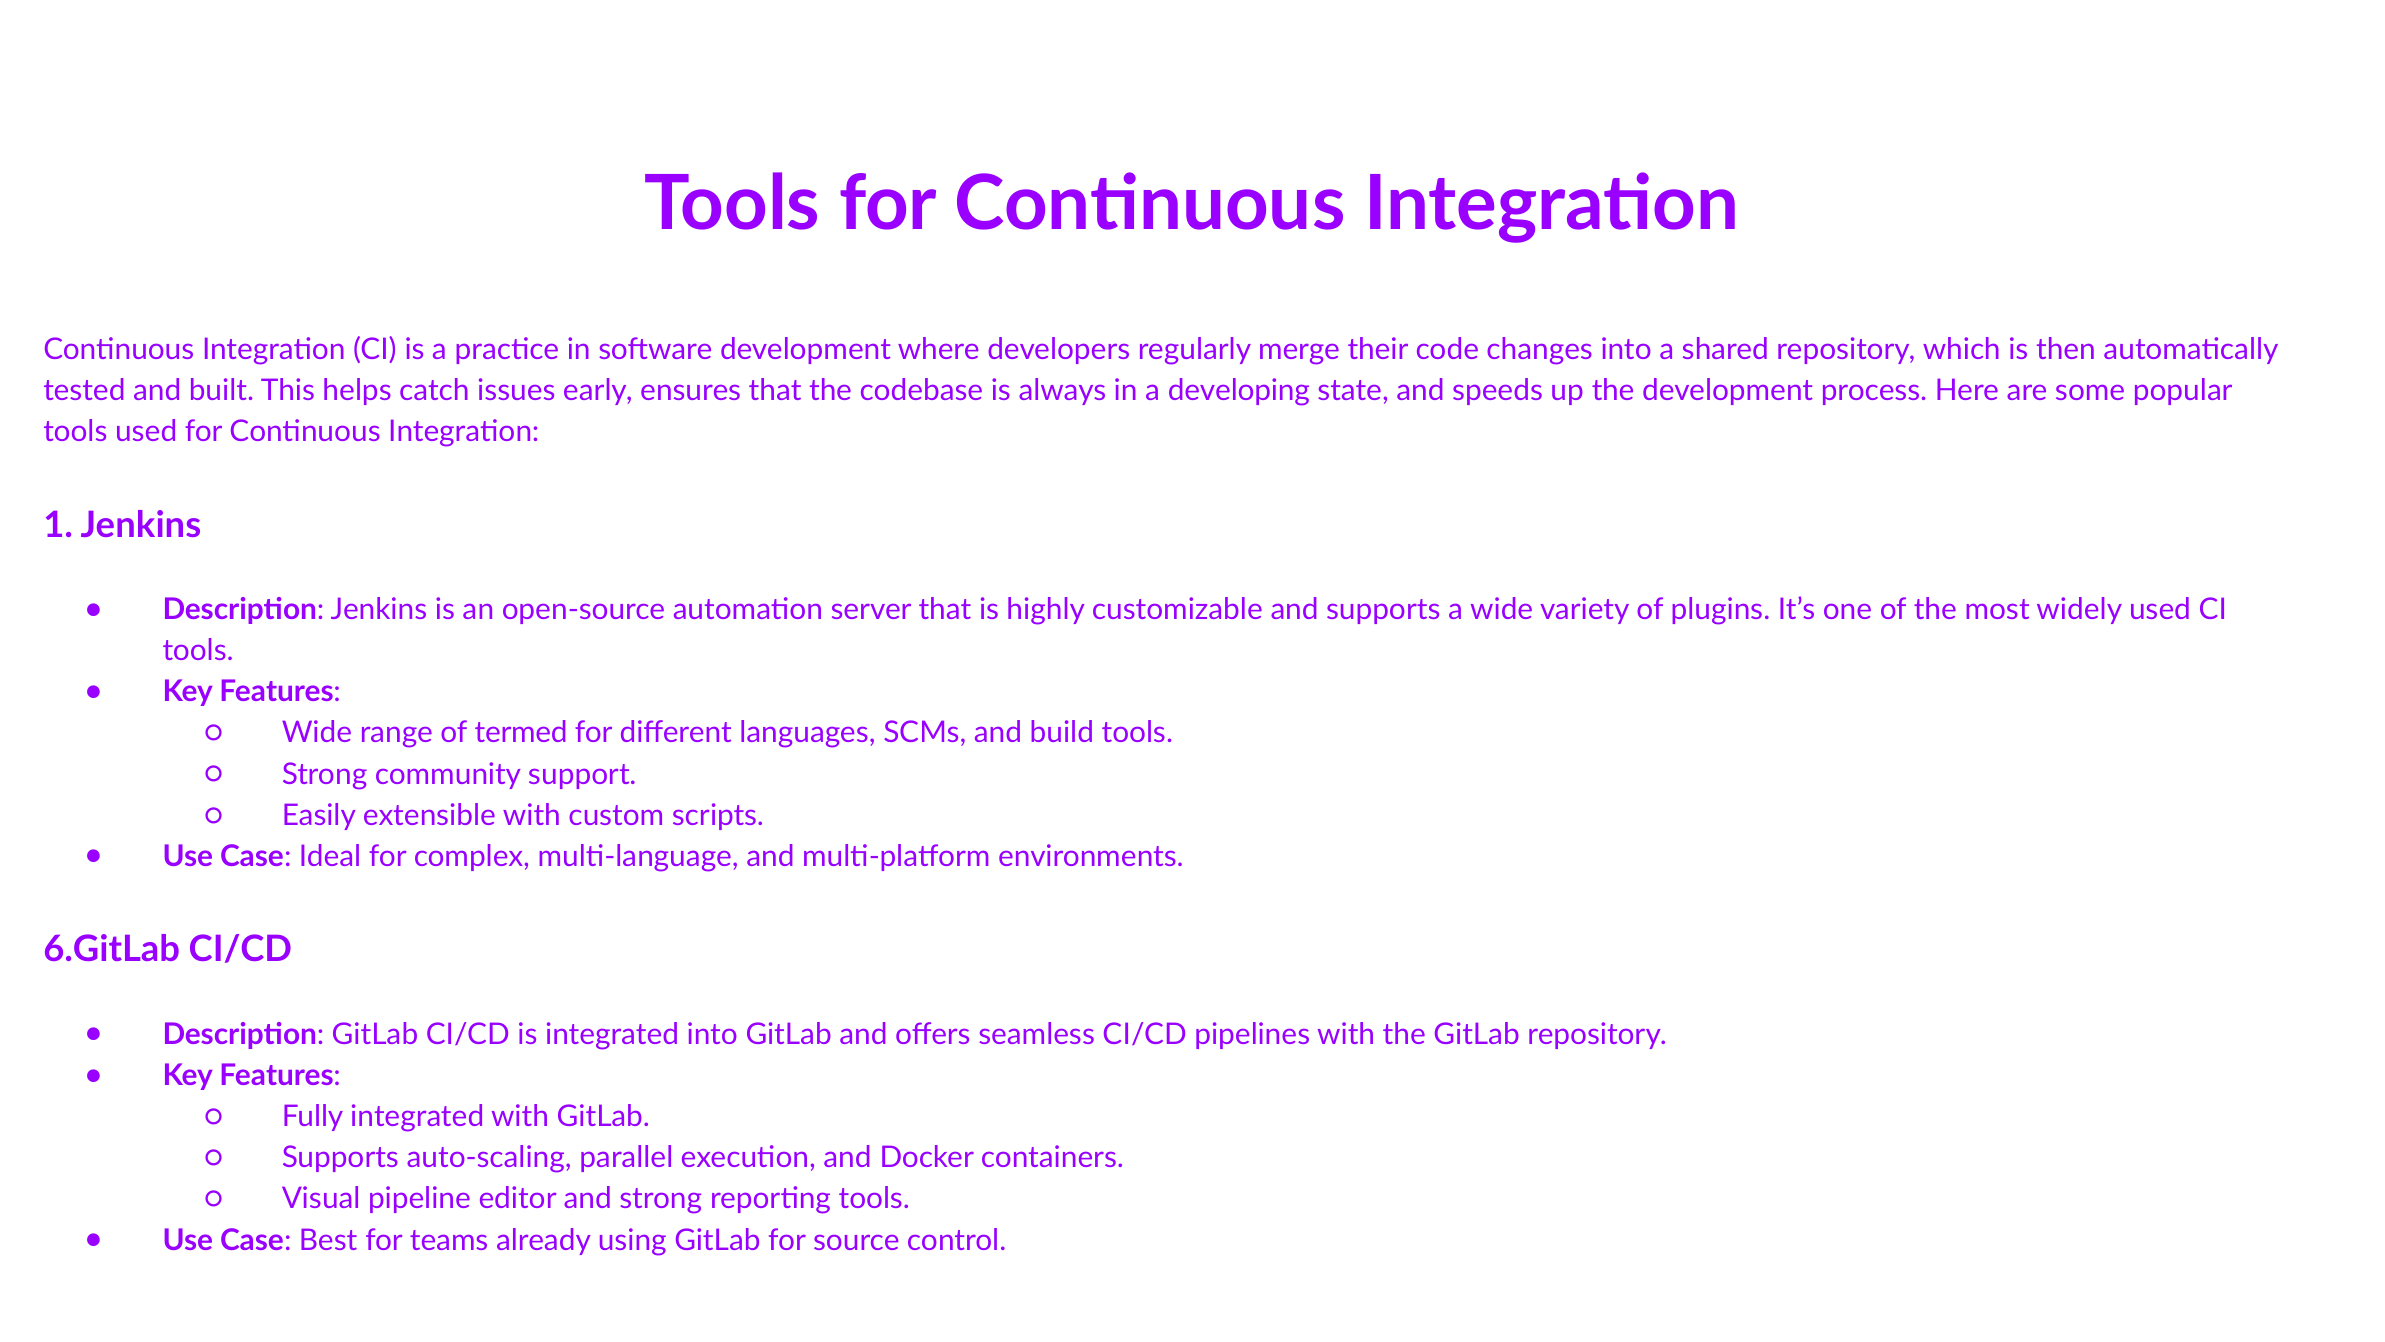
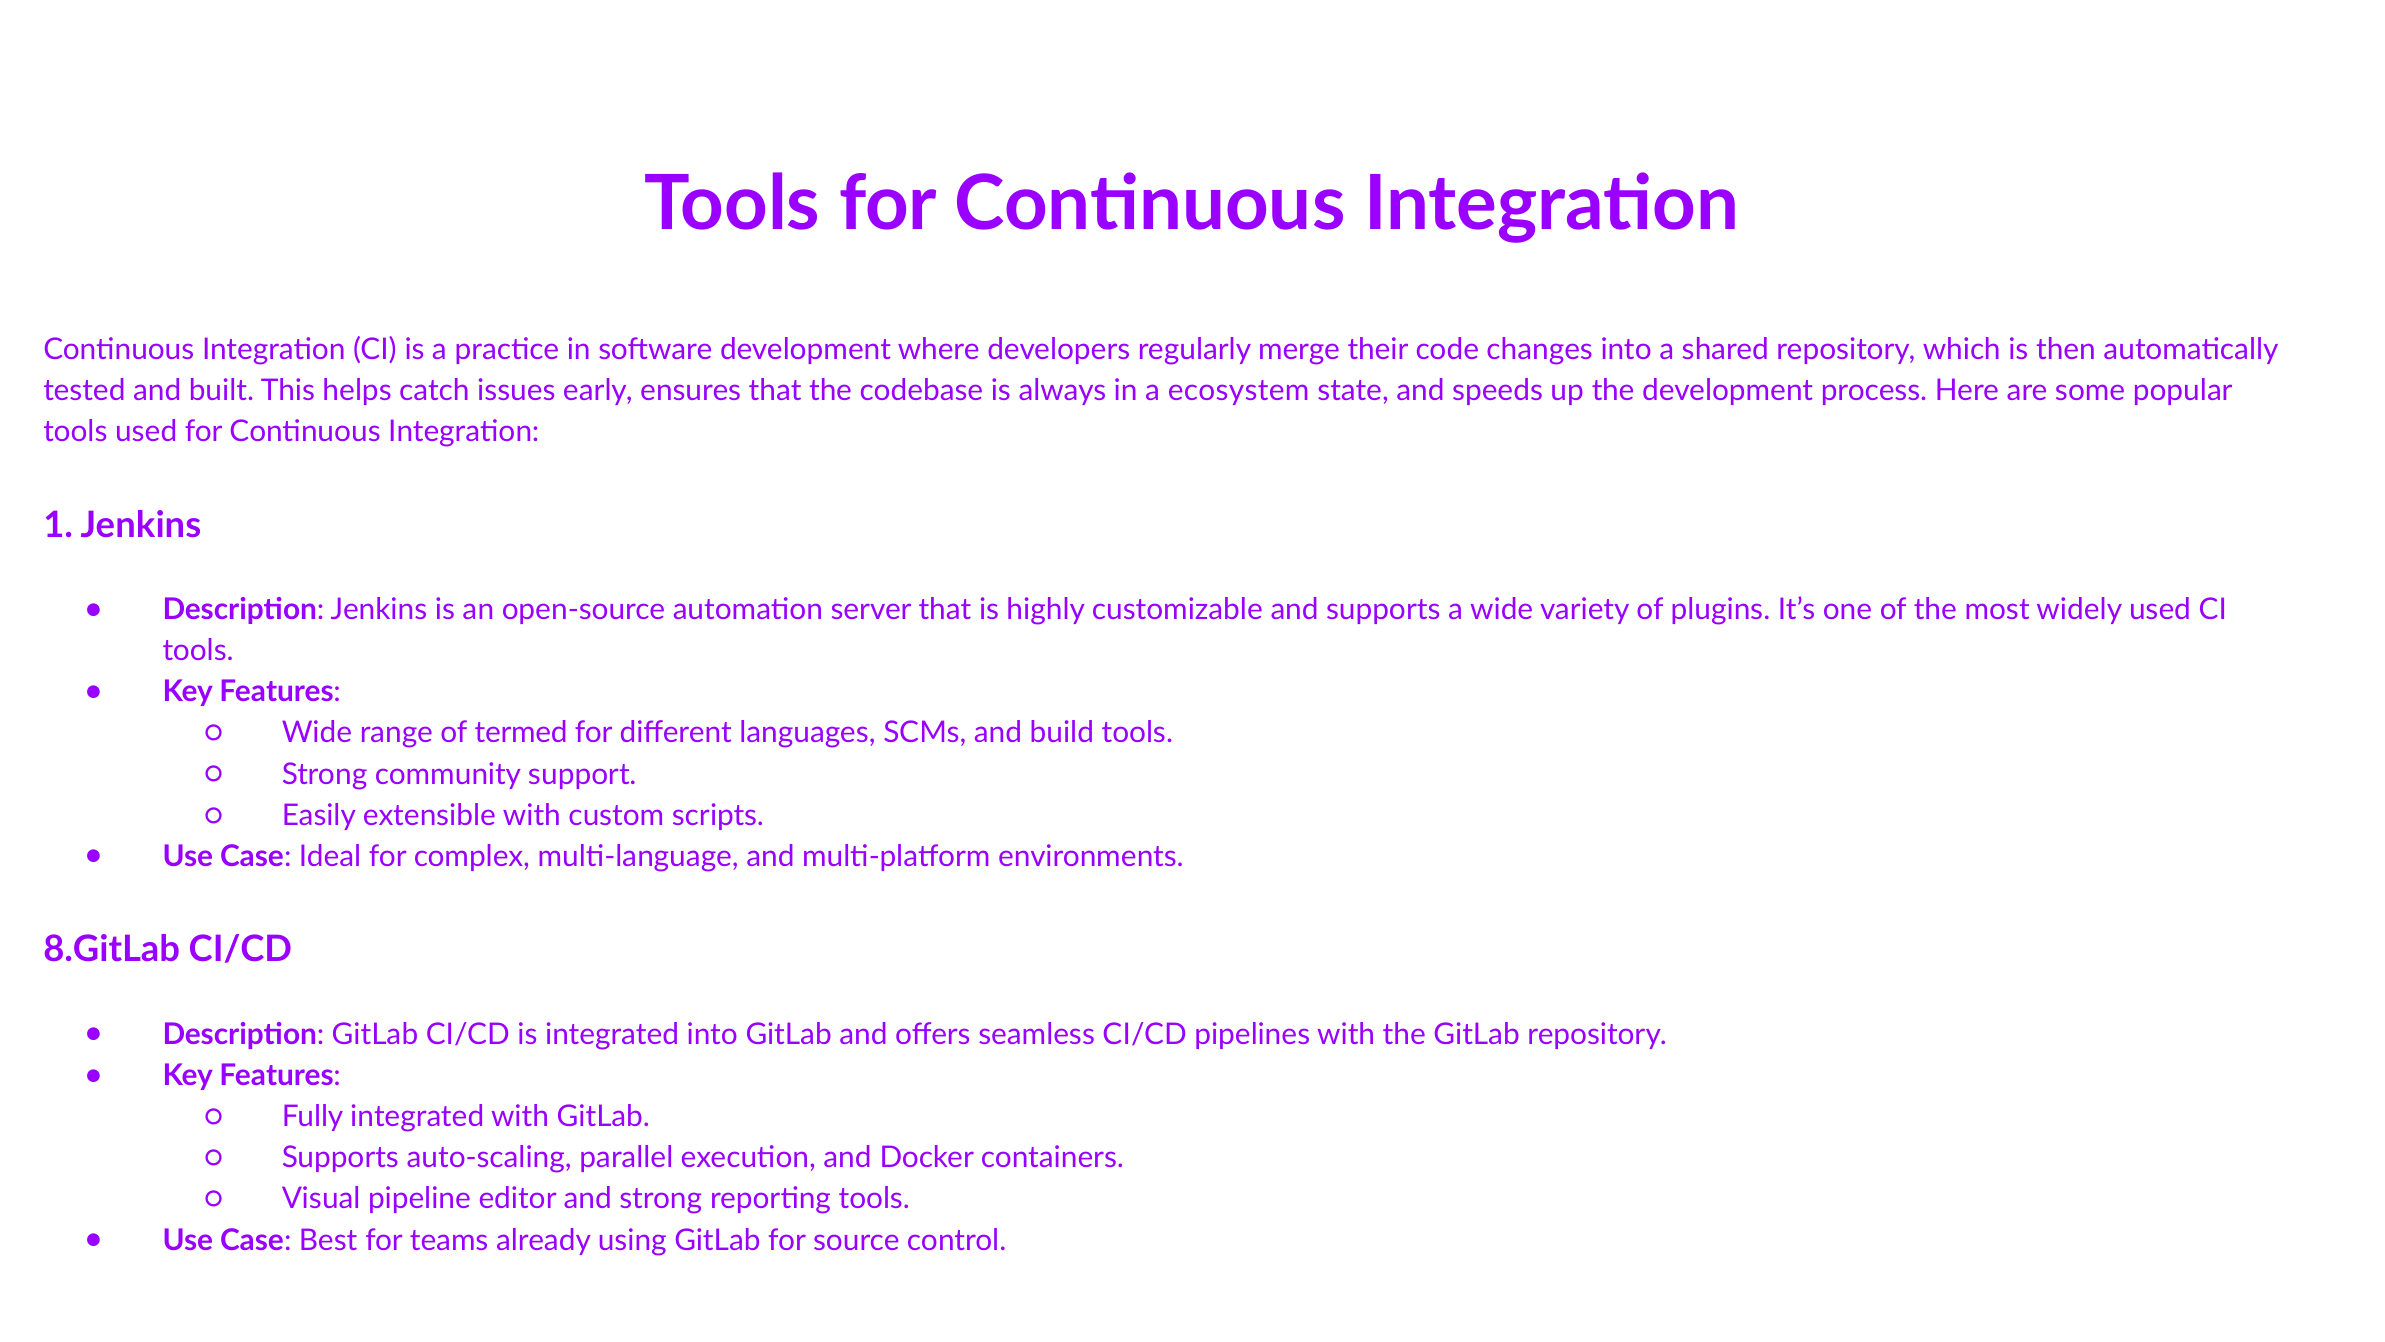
developing: developing -> ecosystem (1239, 390)
6.GitLab: 6.GitLab -> 8.GitLab (112, 950)
